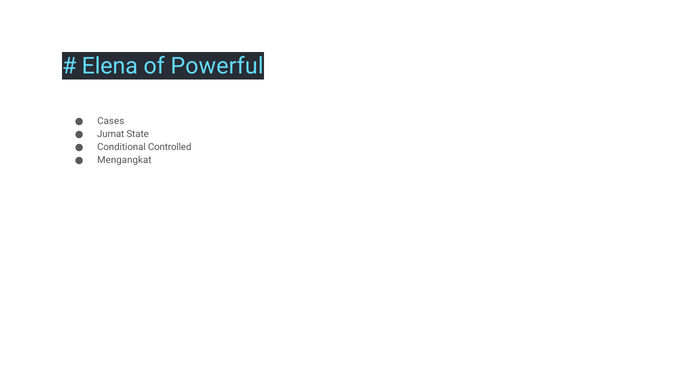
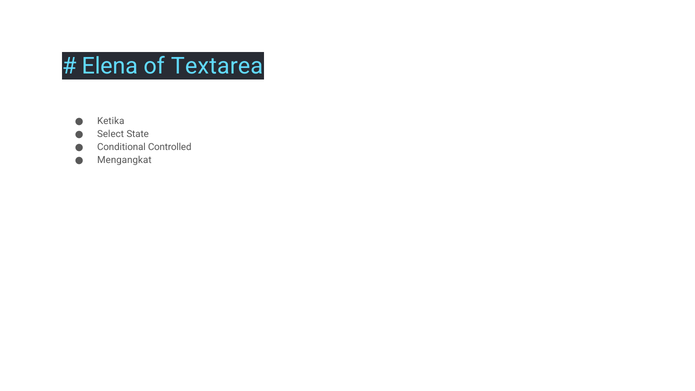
Powerful: Powerful -> Textarea (217, 66)
Cases: Cases -> Ketika (111, 121)
Jumat: Jumat -> Select (111, 134)
